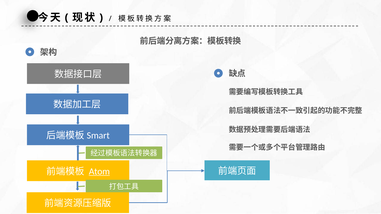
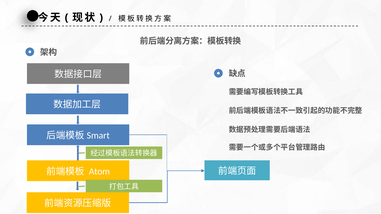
Atom underline: present -> none (99, 172)
